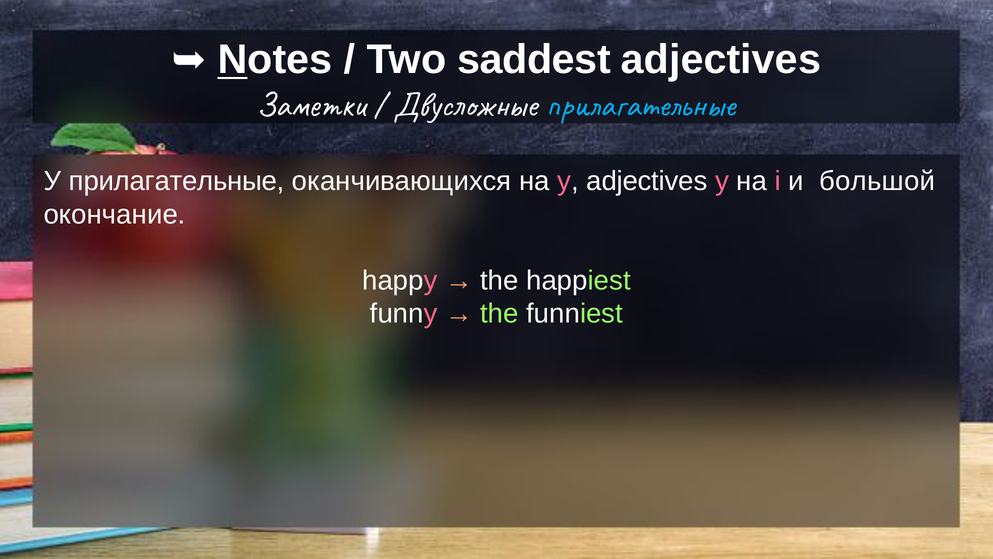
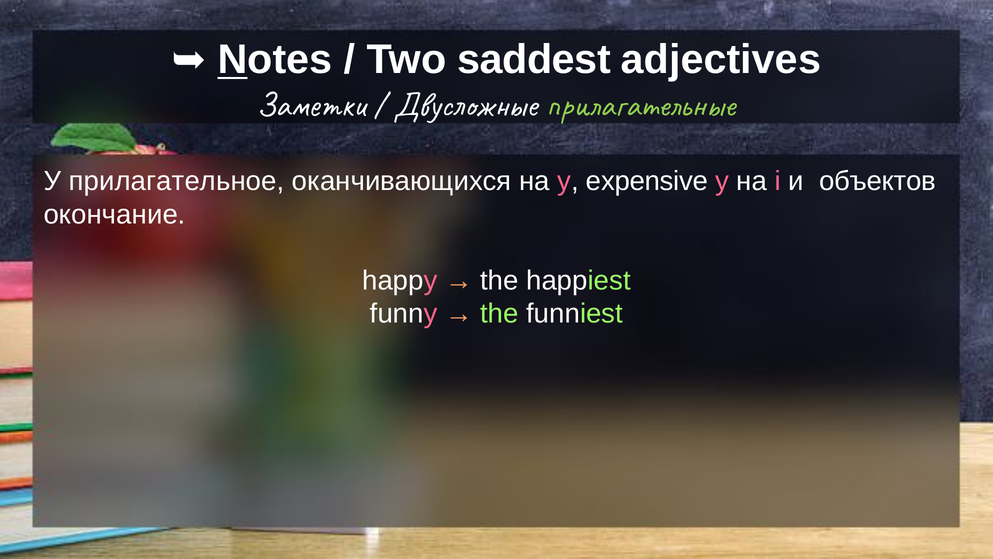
прилагательные colour: light blue -> light green (641, 105)
У прилагательные: прилагательные -> прилагательное (177, 181)
y adjectives: adjectives -> expensive (647, 181)
большой: большой -> объектов (878, 181)
